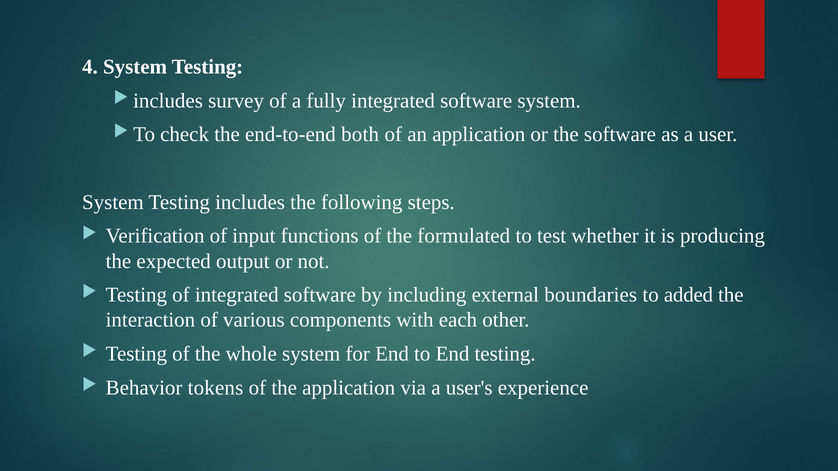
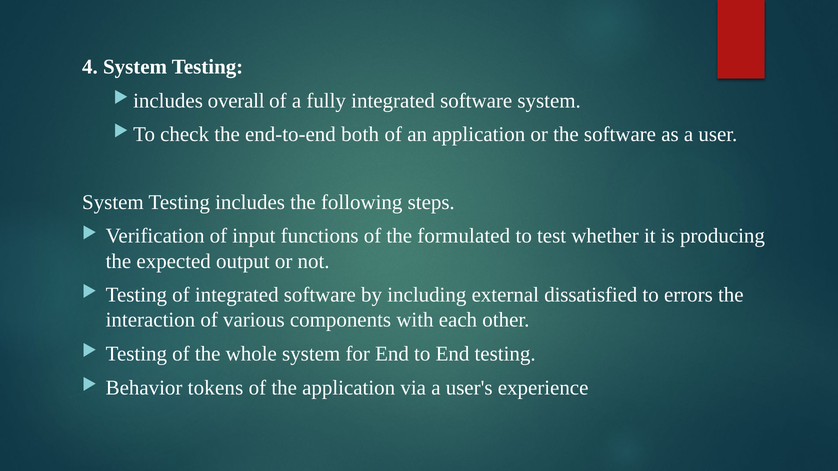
survey: survey -> overall (236, 101)
boundaries: boundaries -> dissatisfied (591, 295)
added: added -> errors (688, 295)
